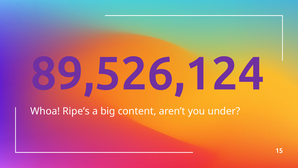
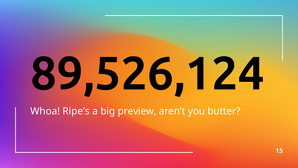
89,526,124 colour: purple -> black (147, 74)
content: content -> preview (137, 111)
under: under -> butter (224, 111)
